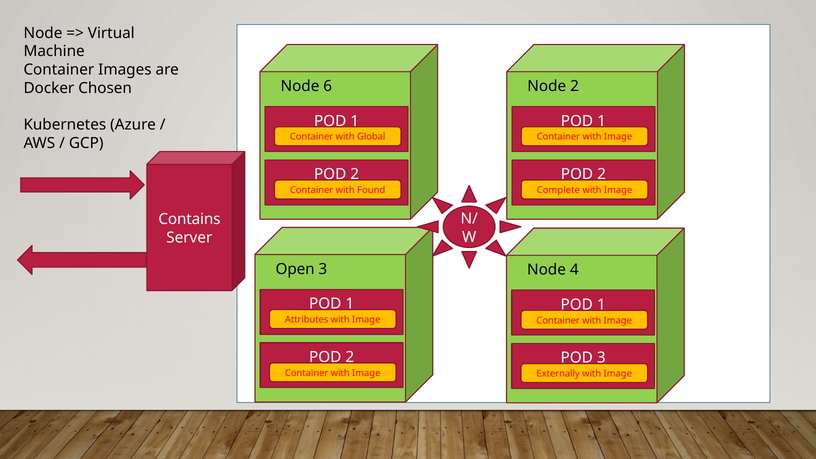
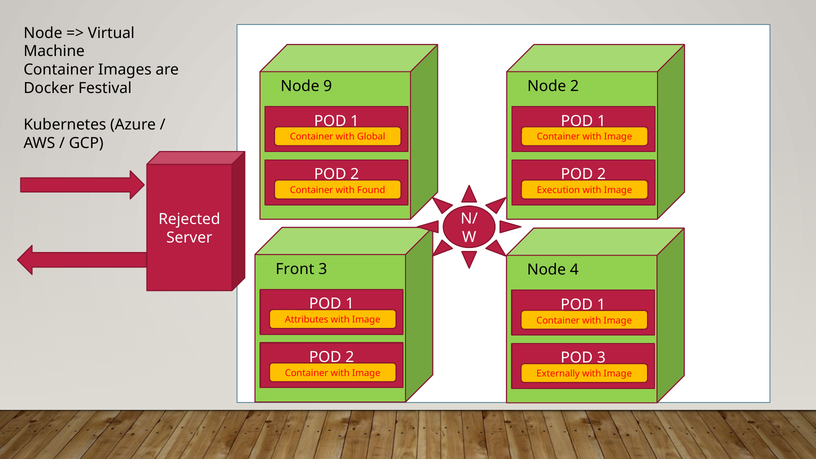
6: 6 -> 9 (328, 86)
Chosen: Chosen -> Festival (105, 88)
Complete: Complete -> Execution (558, 190)
Contains: Contains -> Rejected (189, 219)
Open: Open -> Front (295, 269)
